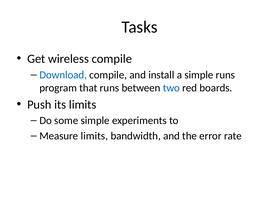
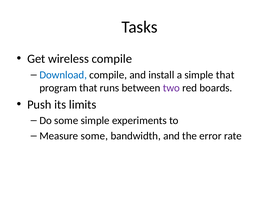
simple runs: runs -> that (225, 75)
two colour: blue -> purple (171, 88)
Measure limits: limits -> some (94, 135)
